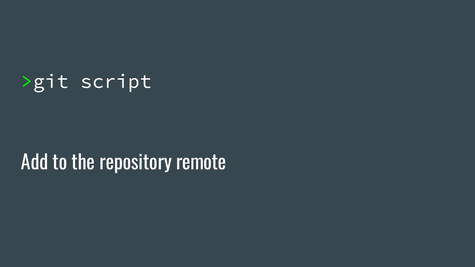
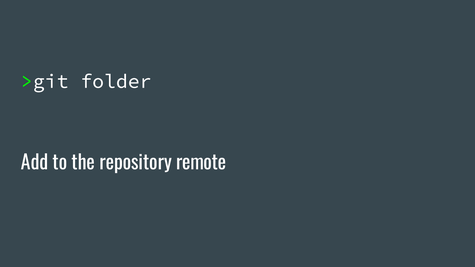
script: script -> folder (116, 81)
